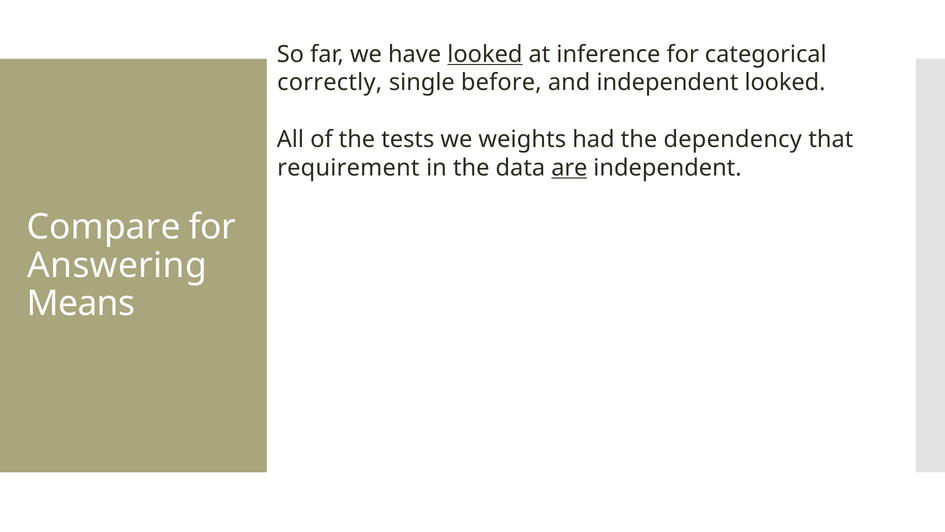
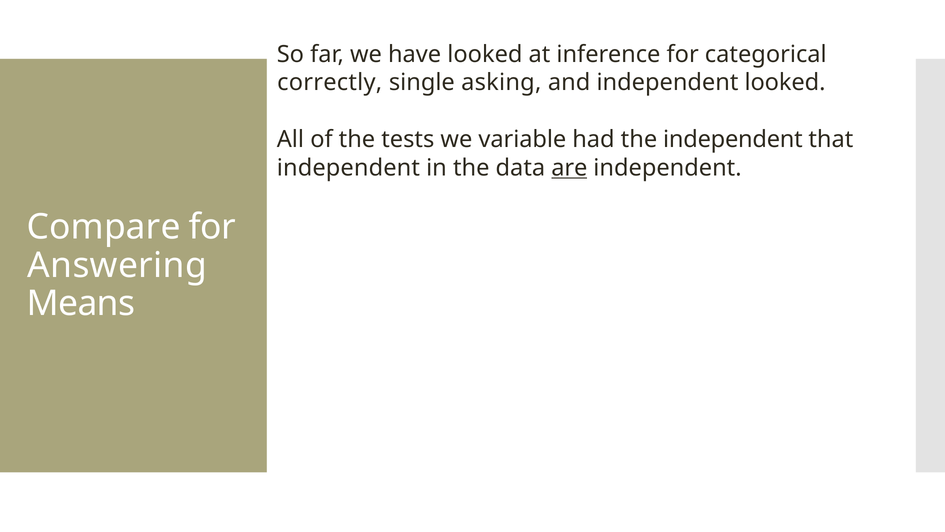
looked underline: present -> none (485, 54)
before: before -> asking (501, 83)
weights: weights -> variable (522, 139)
the dependency: dependency -> independent (733, 139)
requirement: requirement -> independent (348, 168)
